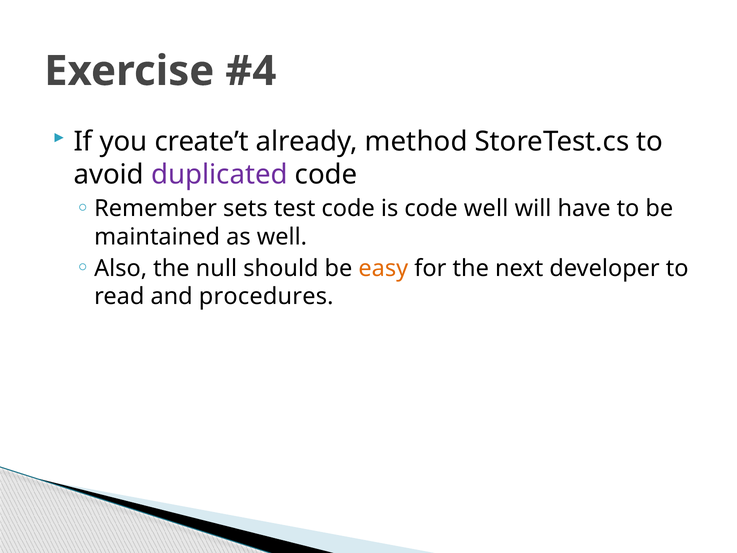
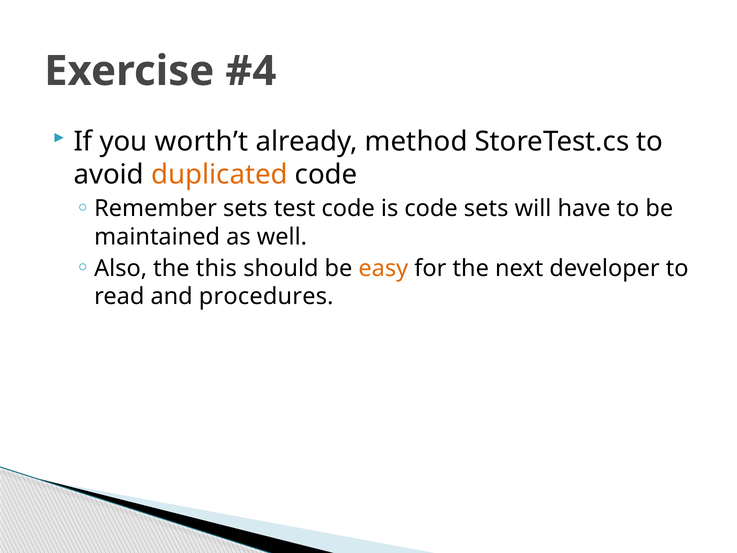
create’t: create’t -> worth’t (201, 142)
duplicated colour: purple -> orange (219, 175)
code well: well -> sets (486, 208)
null: null -> this (216, 268)
